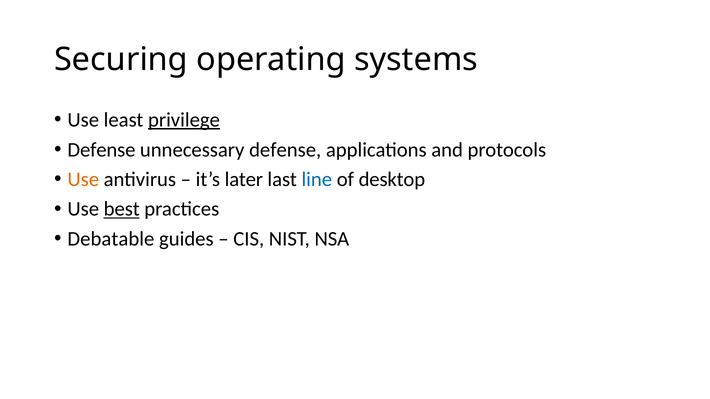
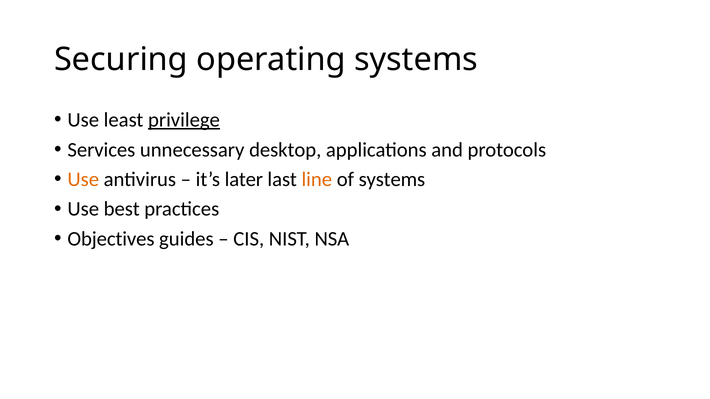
Defense: Defense -> Services (101, 150)
unnecessary defense: defense -> desktop (285, 150)
line colour: blue -> orange (317, 180)
of desktop: desktop -> systems (392, 180)
best underline: present -> none (122, 209)
Debatable: Debatable -> Objectives (111, 239)
